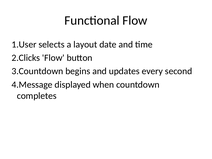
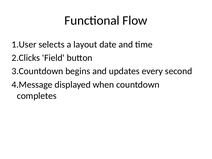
Flow: Flow -> Field (53, 58)
